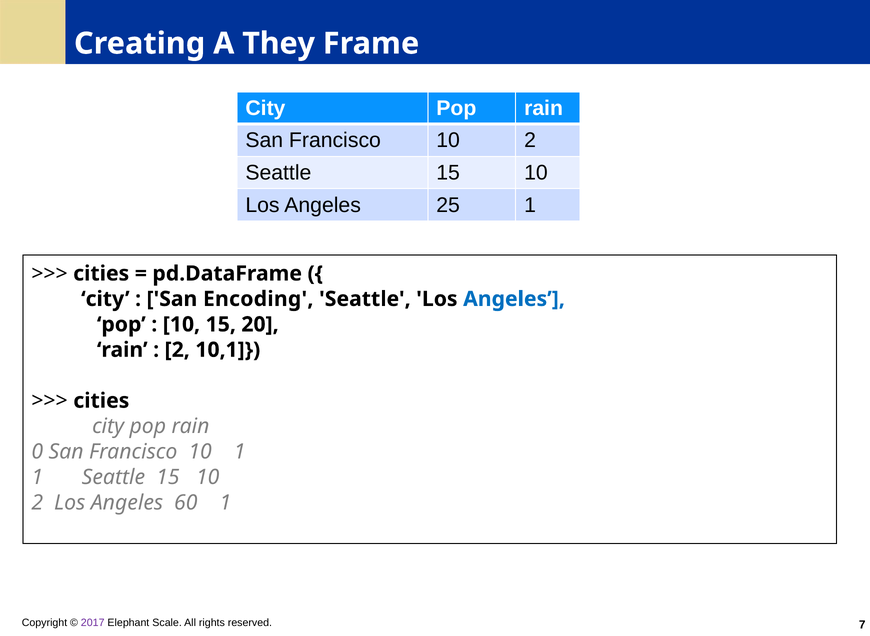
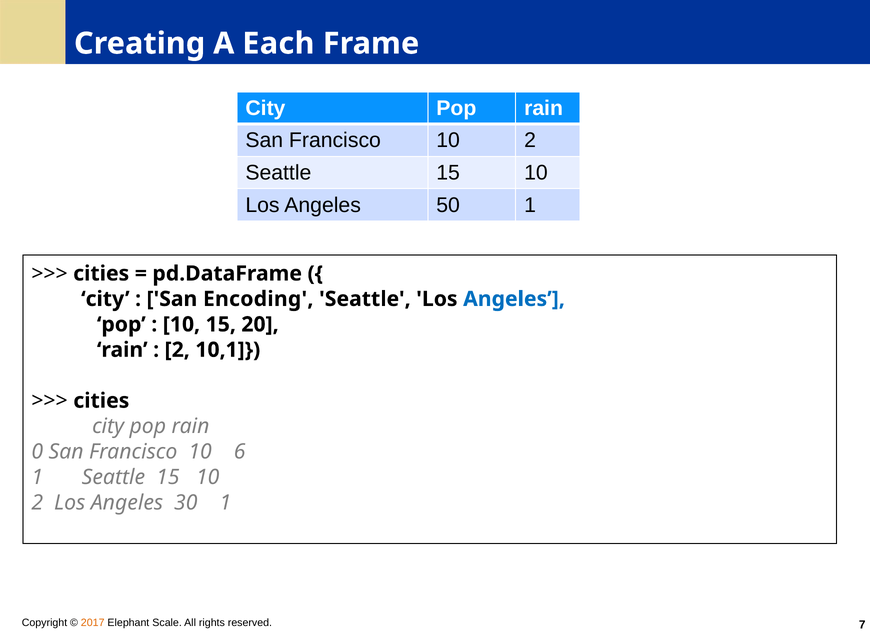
They: They -> Each (278, 44)
25: 25 -> 50 (448, 205)
10 1: 1 -> 6 (240, 452)
60: 60 -> 30 (186, 503)
2017 colour: purple -> orange (93, 623)
